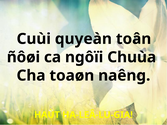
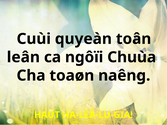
ñôøi: ñôøi -> leân (23, 57)
